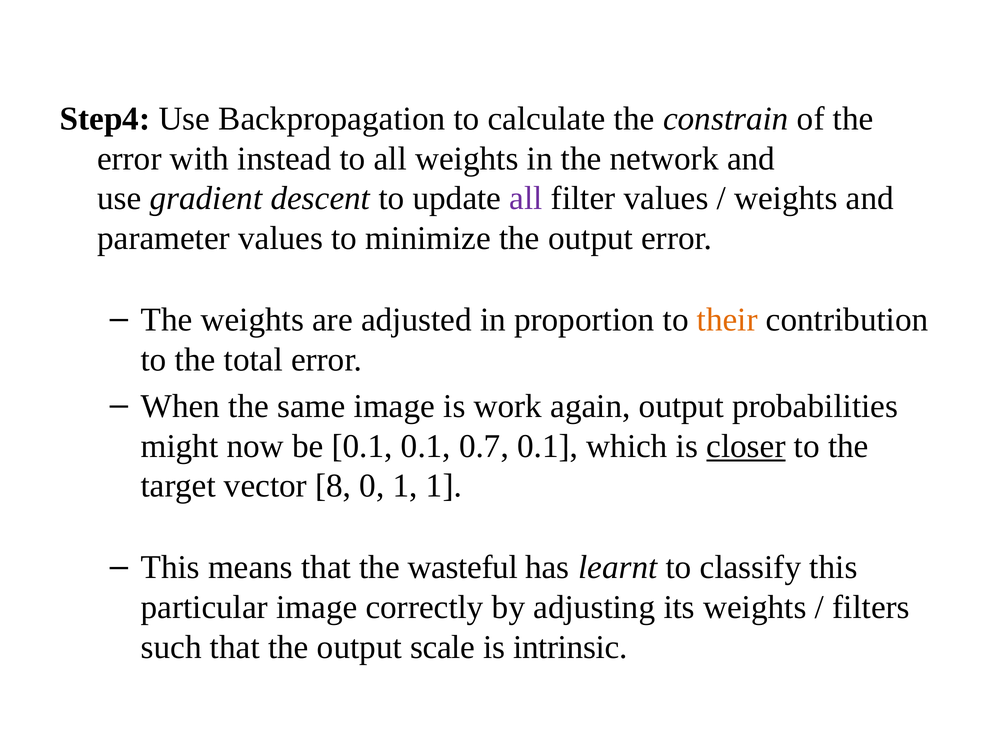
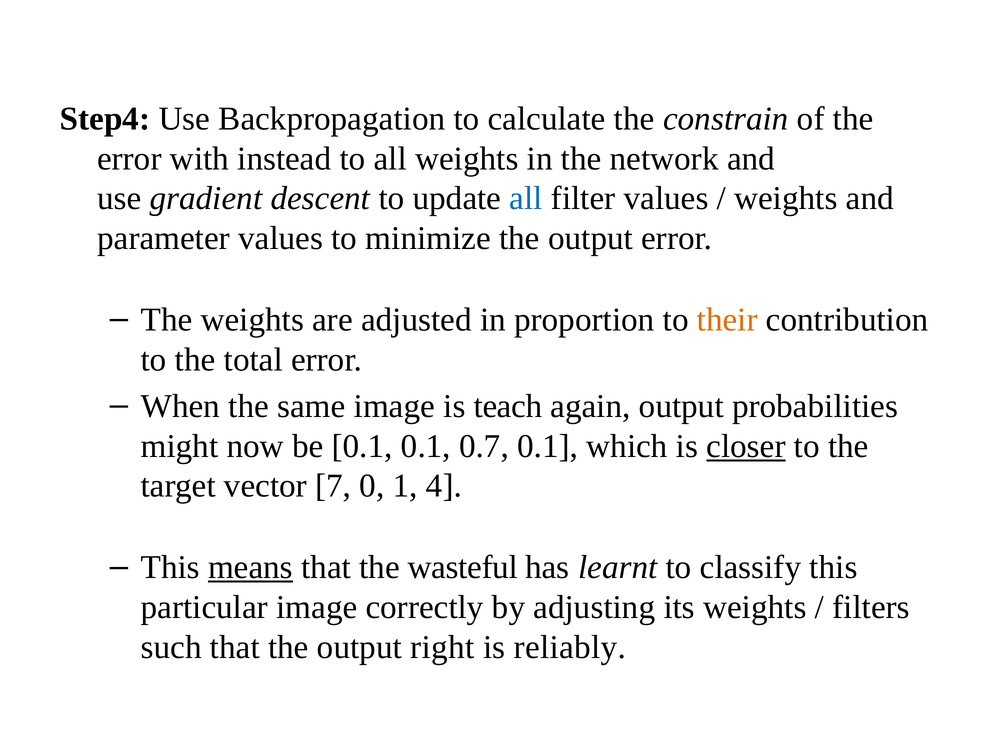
all colour: purple -> blue (526, 198)
work: work -> teach (508, 406)
8: 8 -> 7 (333, 486)
1 1: 1 -> 4 (444, 486)
means underline: none -> present (251, 567)
scale: scale -> right (442, 647)
intrinsic: intrinsic -> reliably (570, 647)
